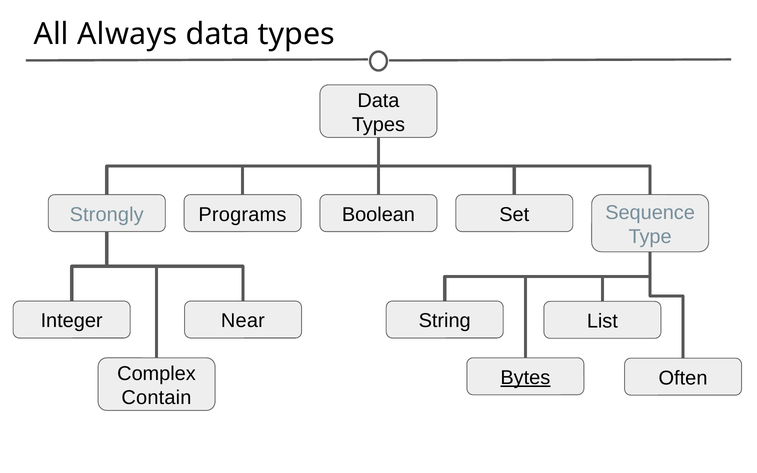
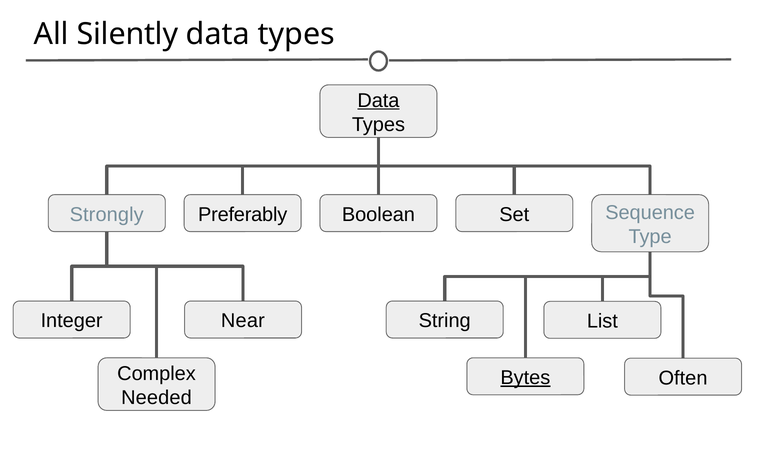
Always: Always -> Silently (127, 34)
Data underline: none -> present (378, 101)
Programs: Programs -> Preferably (243, 215)
Contain: Contain -> Needed (156, 398)
